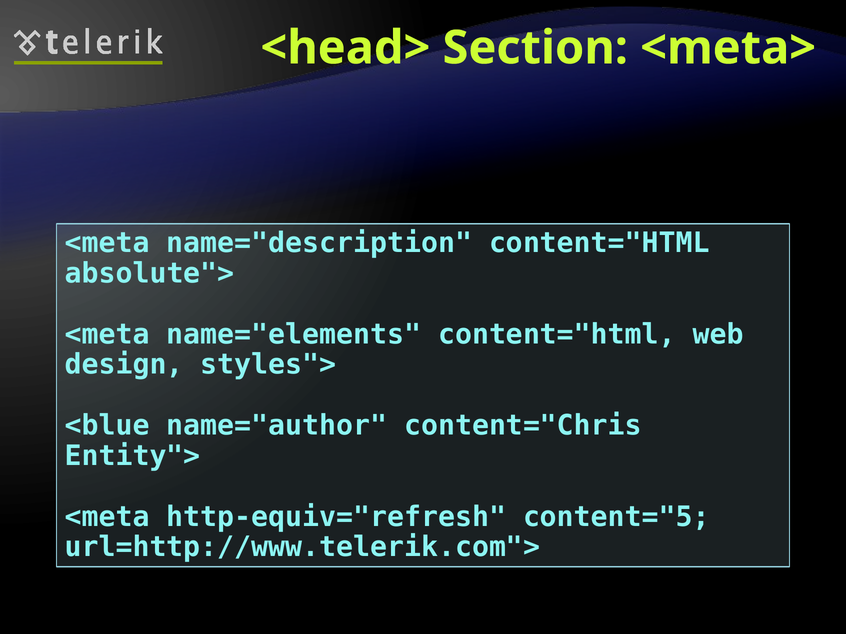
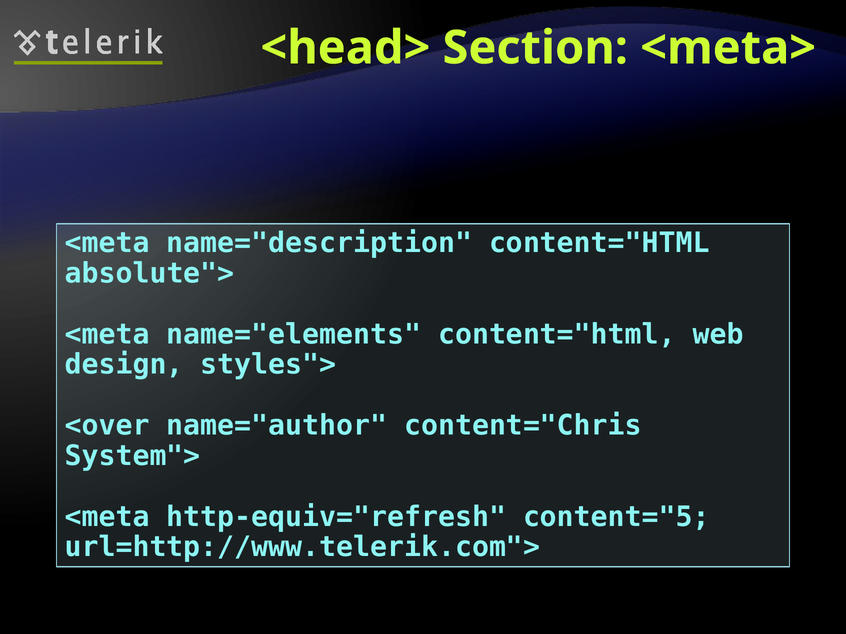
<blue: <blue -> <over (107, 426)
Entity">: Entity"> -> System"> (133, 456)
